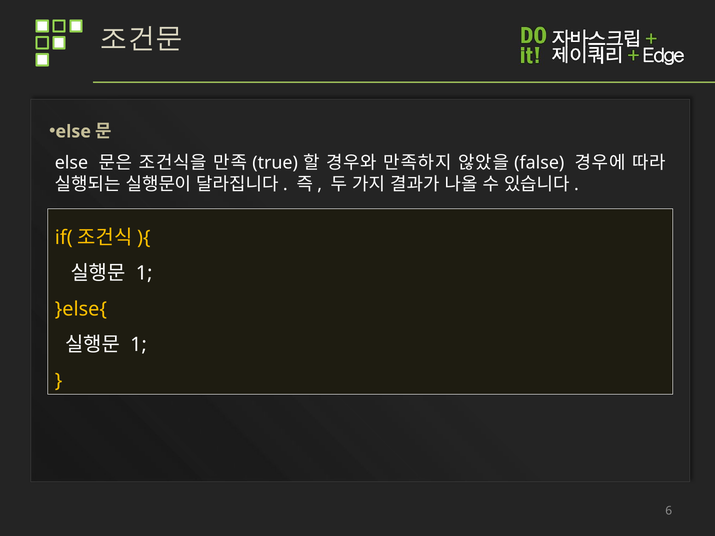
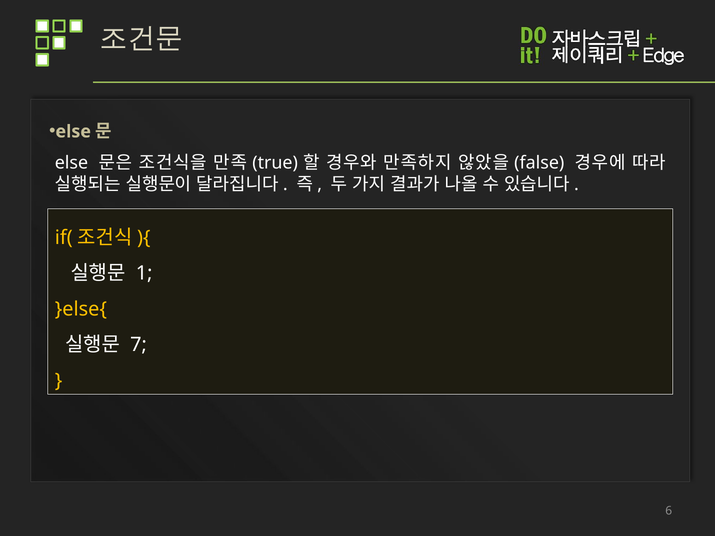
1: 1 -> 7 (139, 345)
